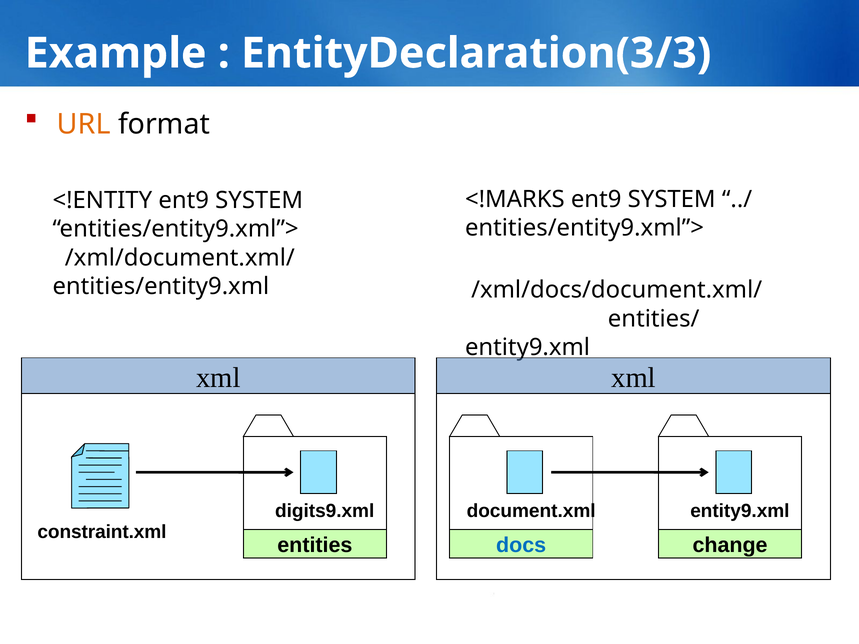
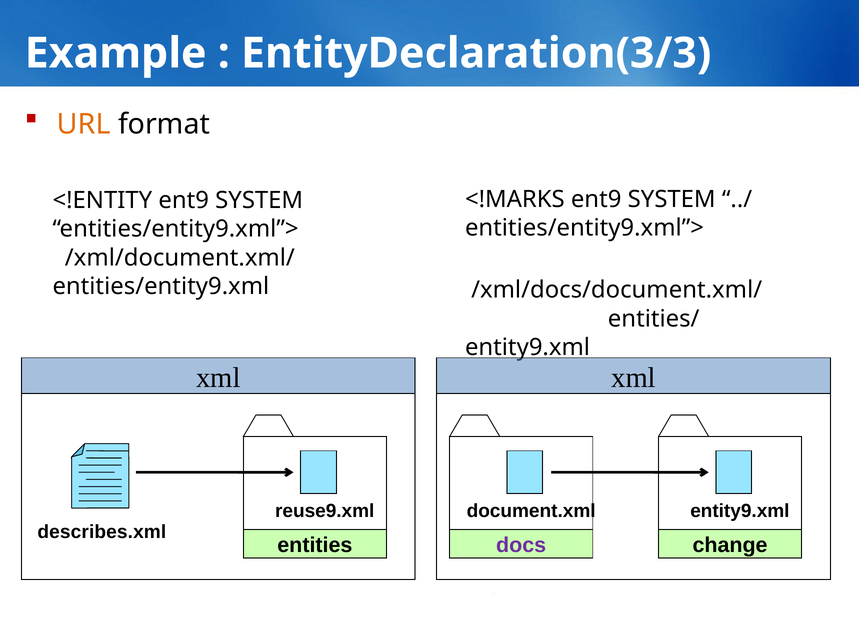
digits9.xml: digits9.xml -> reuse9.xml (325, 511)
constraint.xml: constraint.xml -> describes.xml (102, 532)
docs colour: blue -> purple (521, 546)
